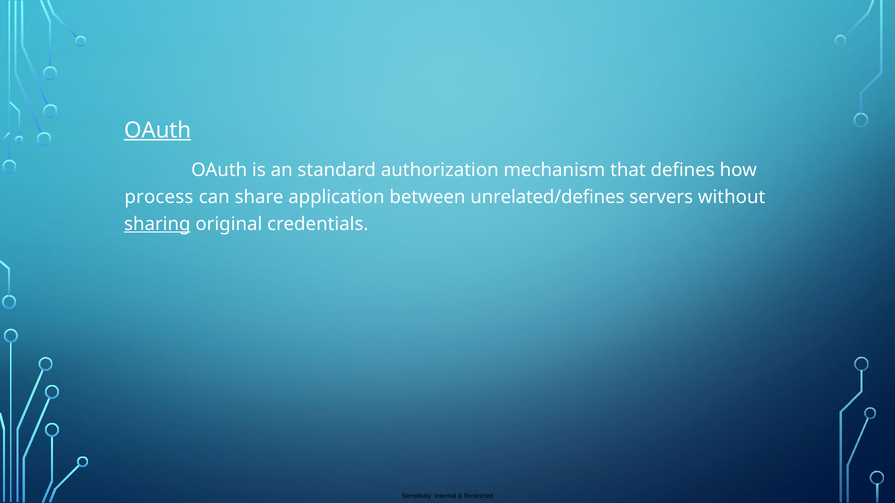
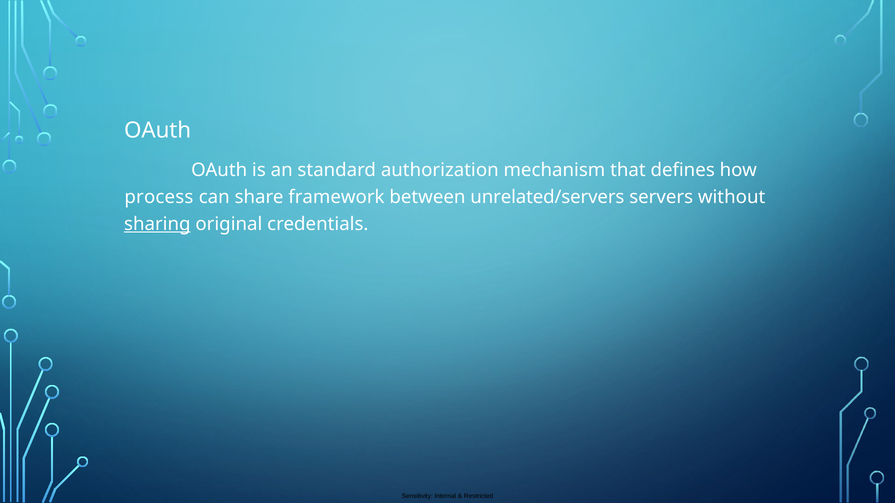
OAuth underline: present -> none (158, 130)
application: application -> framework (336, 197)
unrelated/defines: unrelated/defines -> unrelated/servers (547, 197)
